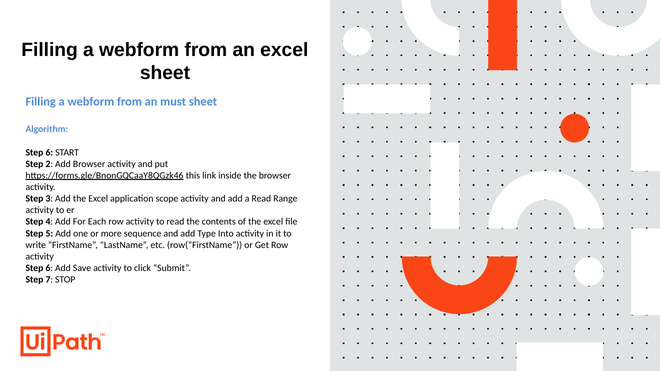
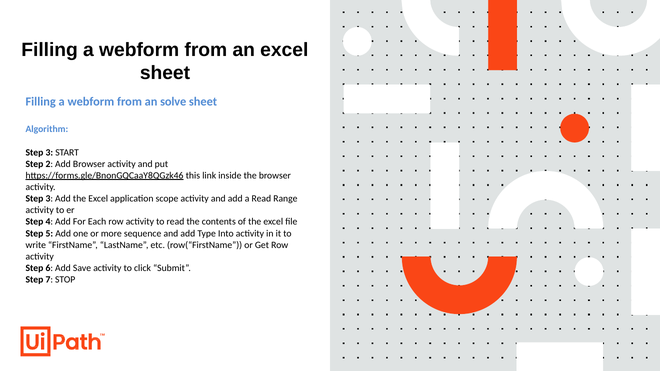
must: must -> solve (173, 102)
6: 6 -> 3 (49, 152)
